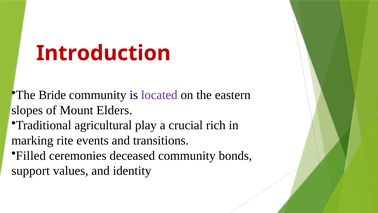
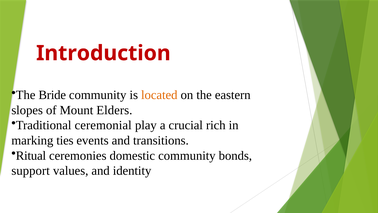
located colour: purple -> orange (159, 95)
agricultural: agricultural -> ceremonial (103, 125)
rite: rite -> ties (65, 140)
Filled: Filled -> Ritual (31, 155)
deceased: deceased -> domestic (132, 155)
